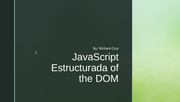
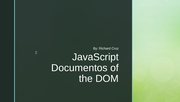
Estructurada: Estructurada -> Documentos (79, 67)
